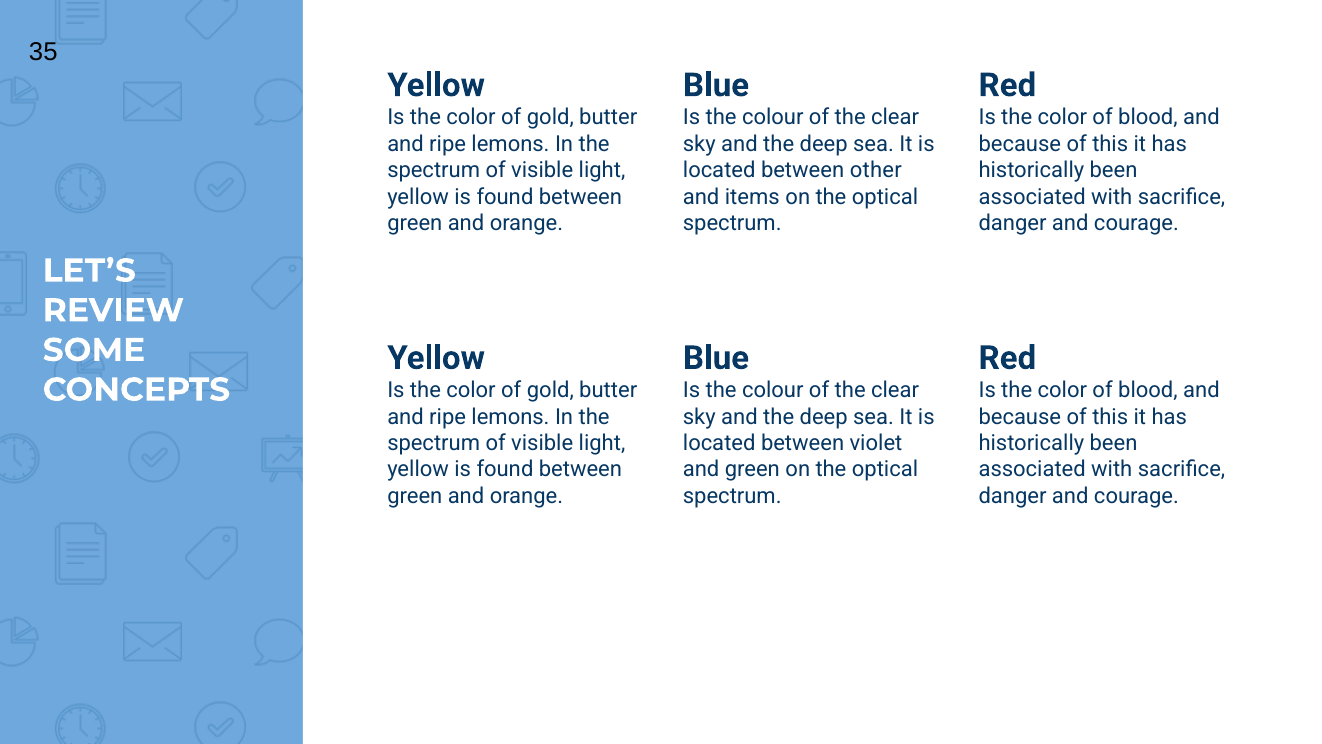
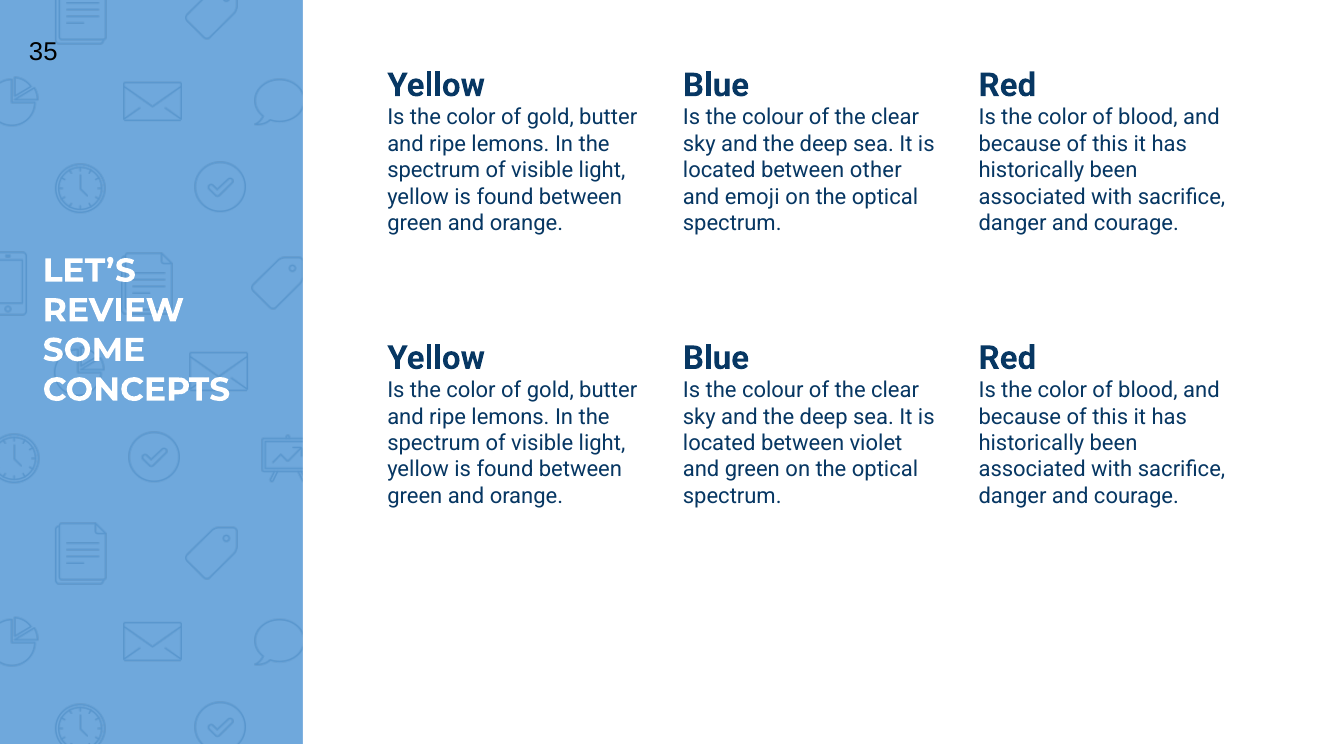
items: items -> emoji (752, 197)
